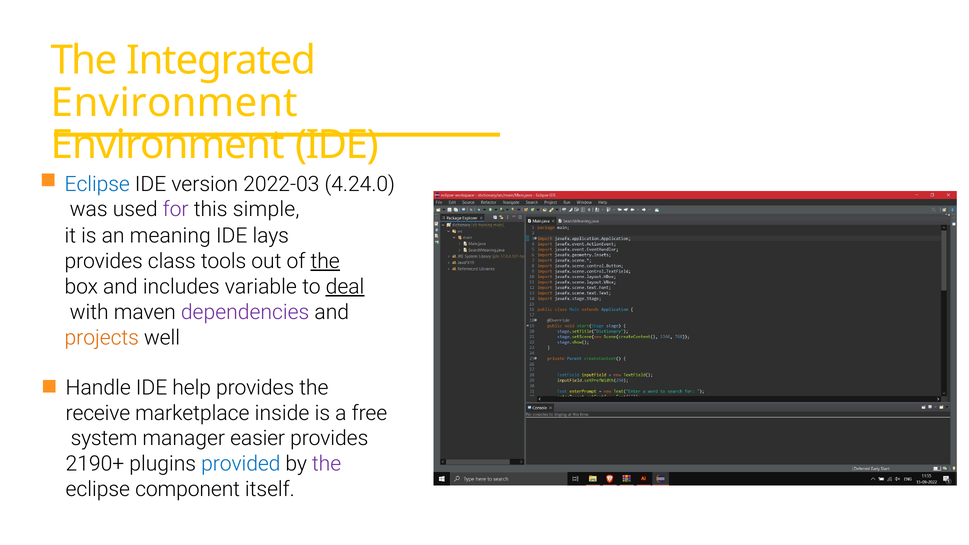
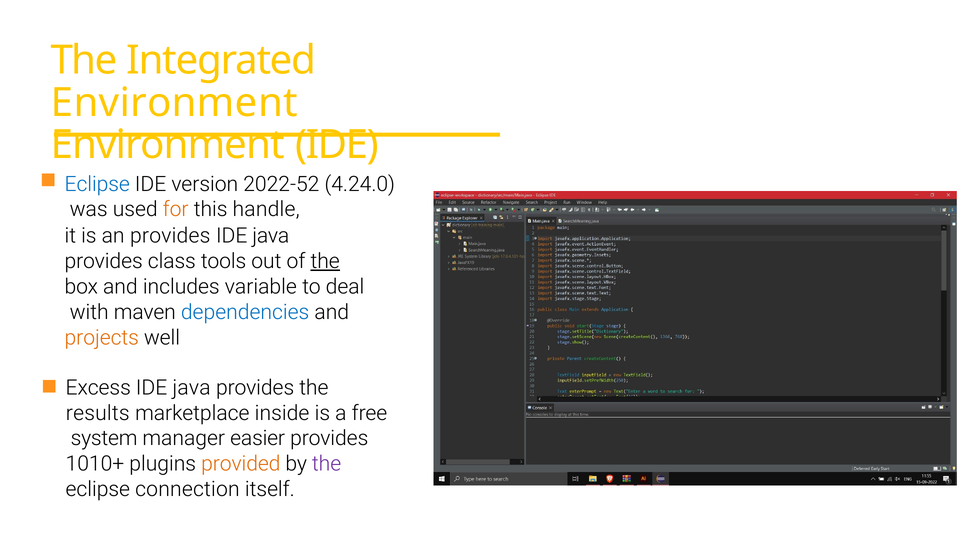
2022-03: 2022-03 -> 2022-52 (281, 184)
for colour: purple -> orange (176, 209)
simple: simple -> handle (266, 209)
an meaning: meaning -> provides (170, 236)
lays: lays -> java (271, 236)
deal underline: present -> none (345, 287)
dependencies colour: purple -> blue (245, 312)
Handle: Handle -> Excess (98, 388)
help: help -> java (192, 388)
receive: receive -> results (98, 413)
2190+: 2190+ -> 1010+ (95, 464)
provided colour: blue -> orange (241, 464)
component: component -> connection (187, 489)
